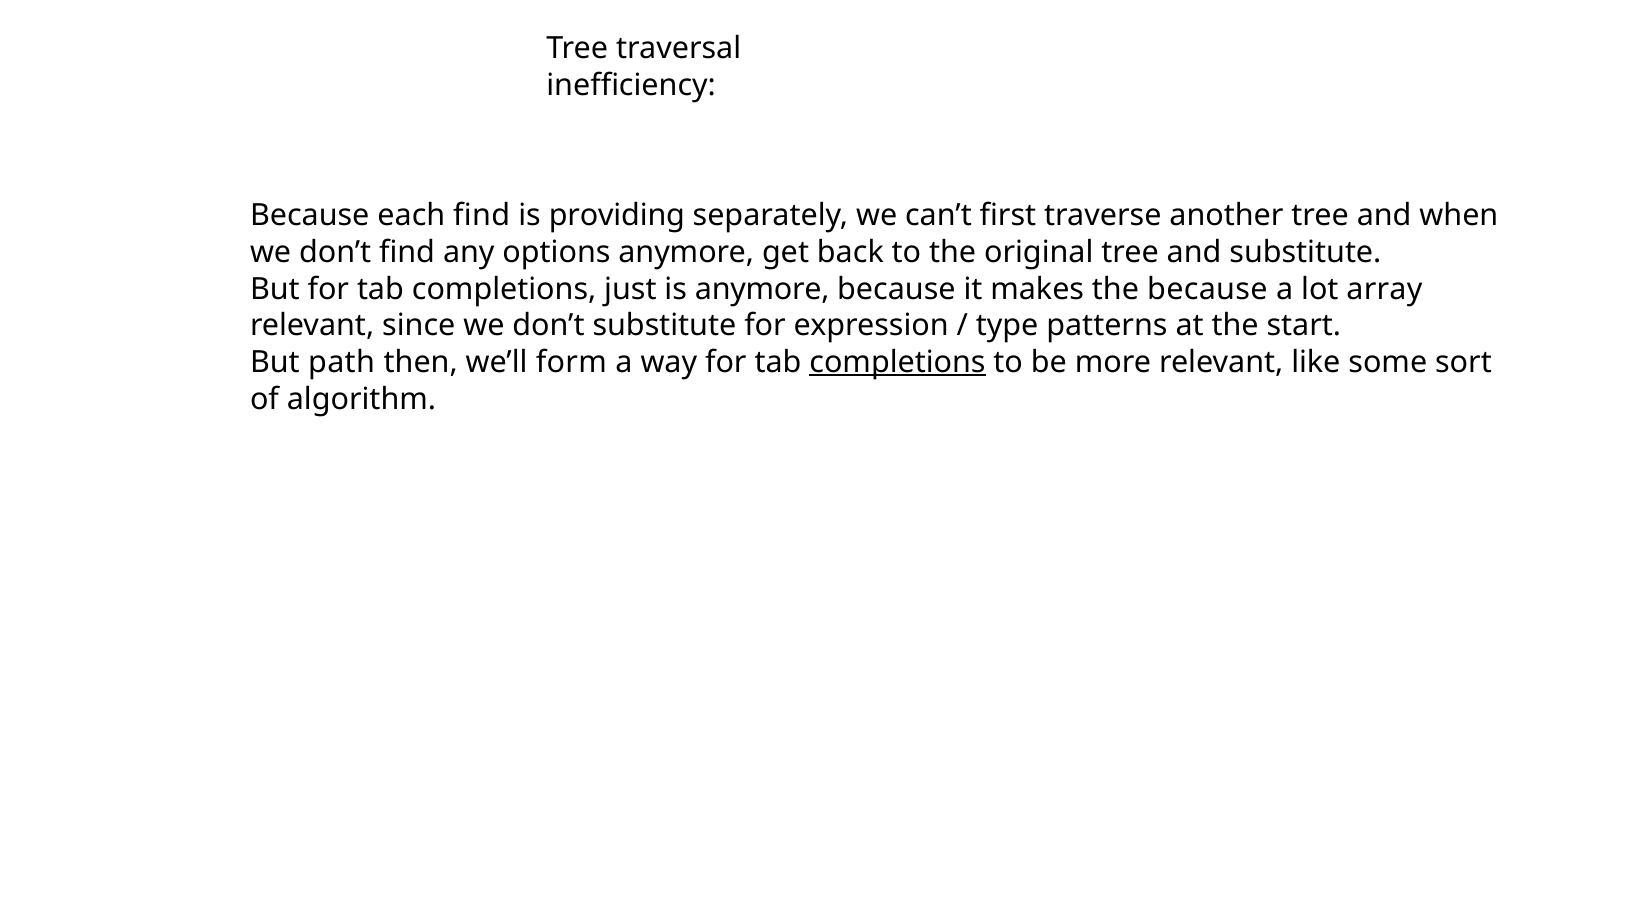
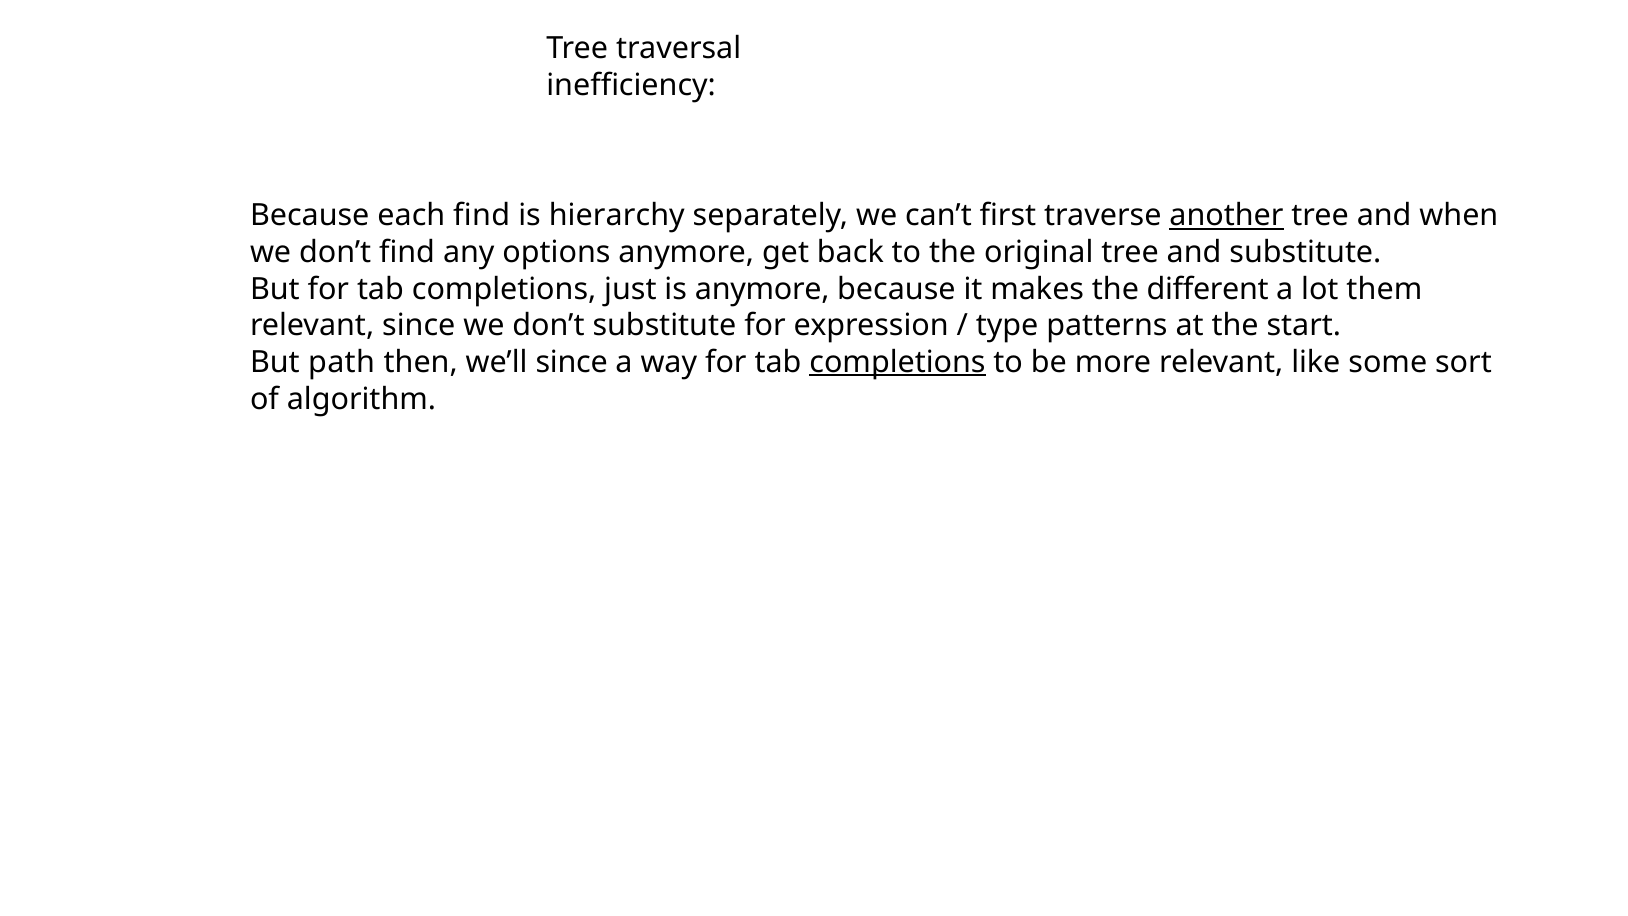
providing: providing -> hierarchy (617, 216)
another underline: none -> present (1226, 216)
the because: because -> different (1208, 289)
array: array -> them (1384, 289)
we’ll form: form -> since (572, 362)
